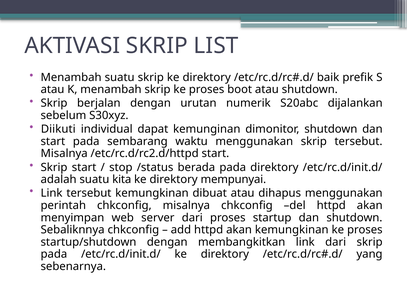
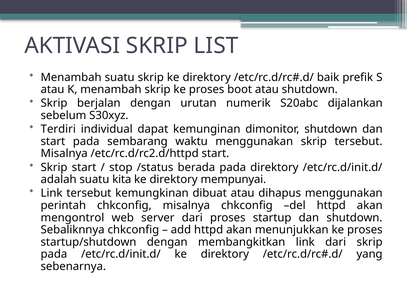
Diikuti: Diikuti -> Terdiri (58, 129)
menyimpan: menyimpan -> mengontrol (72, 218)
akan kemungkinan: kemungkinan -> menunjukkan (292, 230)
